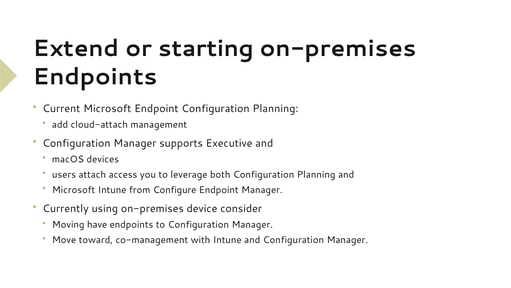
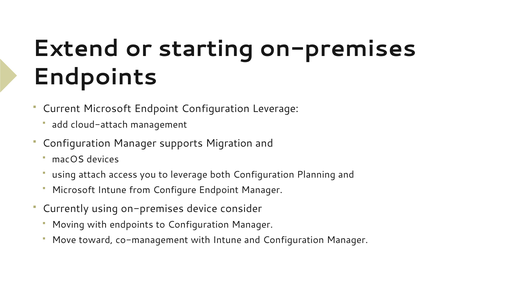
Endpoint Configuration Planning: Planning -> Leverage (275, 108)
Executive: Executive -> Migration (229, 143)
users: users -> using (64, 174)
Moving have: have -> with (97, 224)
